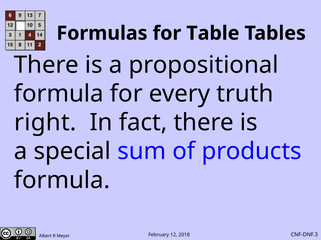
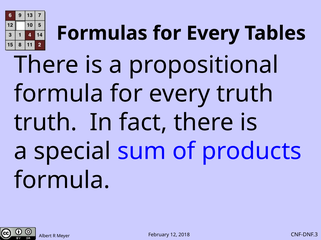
Formulas for Table: Table -> Every (213, 33)
right: right -> truth (45, 123)
